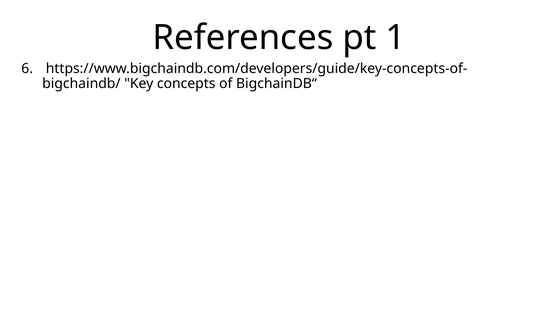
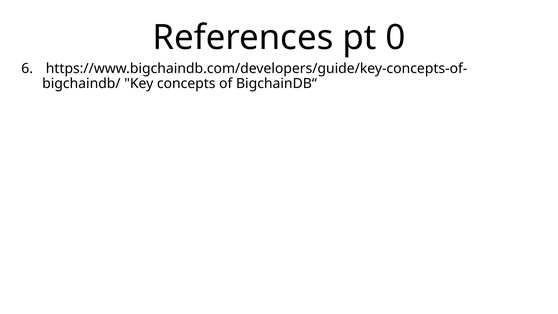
1: 1 -> 0 (396, 38)
